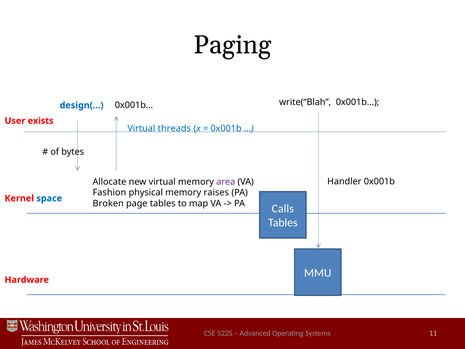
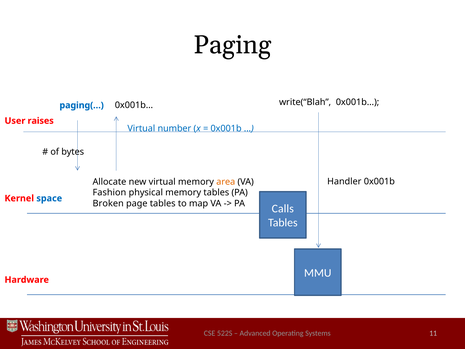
design(…: design(… -> paging(… (82, 105)
exists: exists -> raises (41, 121)
threads: threads -> number (174, 128)
area colour: purple -> orange (226, 182)
memory raises: raises -> tables (216, 192)
